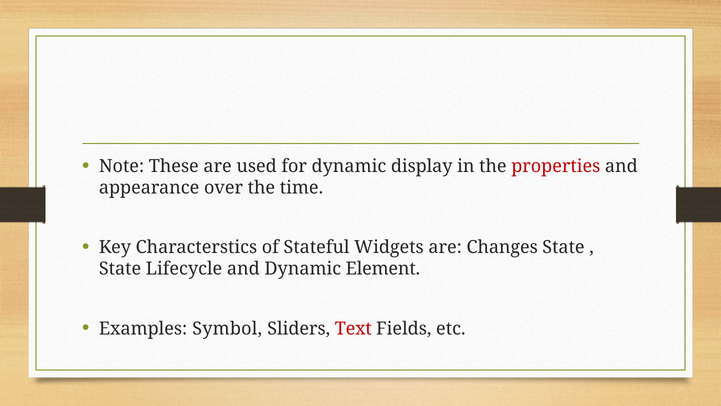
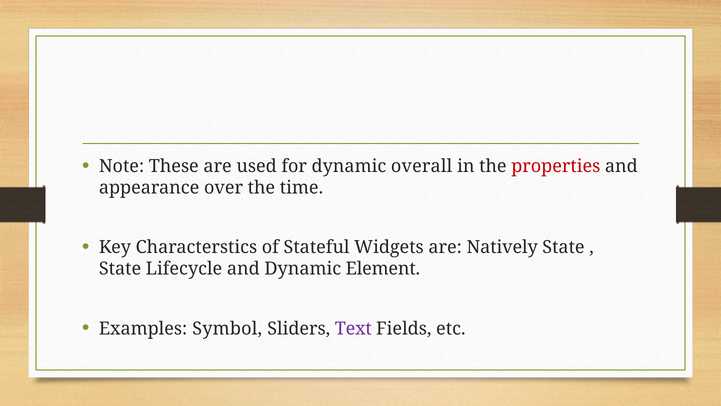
display: display -> overall (422, 166)
Changes: Changes -> Natively (502, 247)
Text colour: red -> purple (353, 328)
